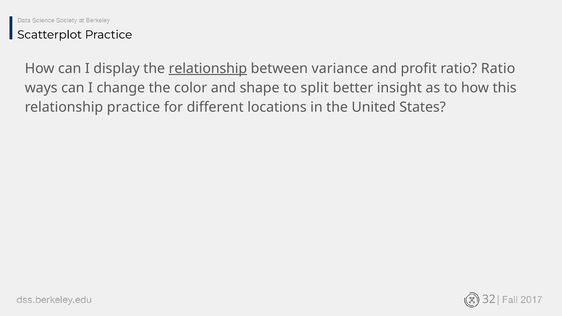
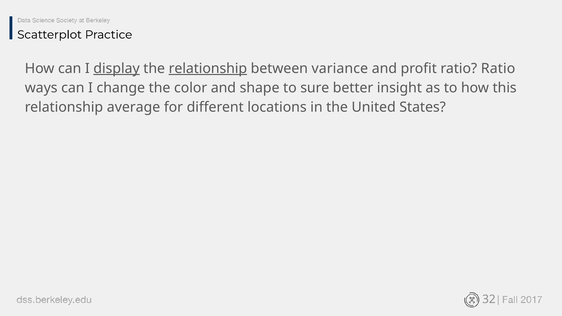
display underline: none -> present (117, 68)
split: split -> sure (315, 88)
relationship practice: practice -> average (134, 107)
